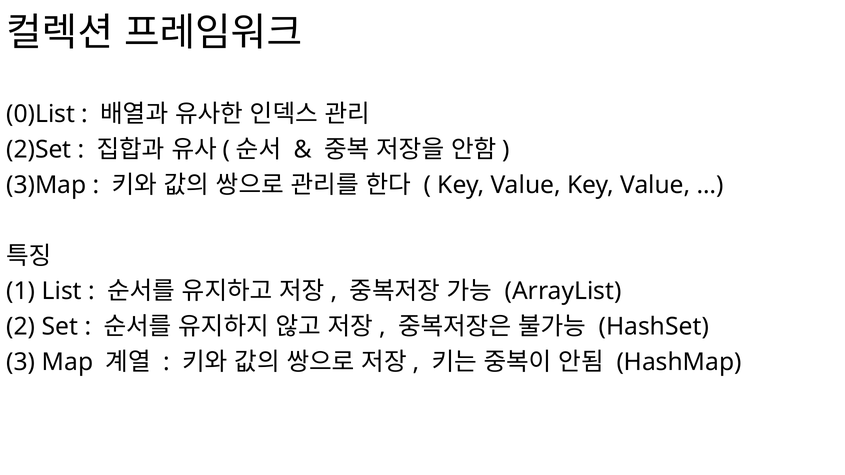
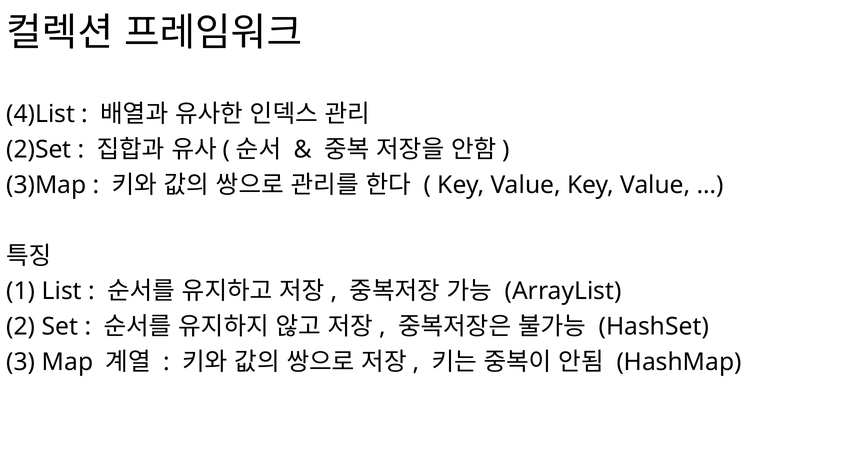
0)List: 0)List -> 4)List (41, 114)
